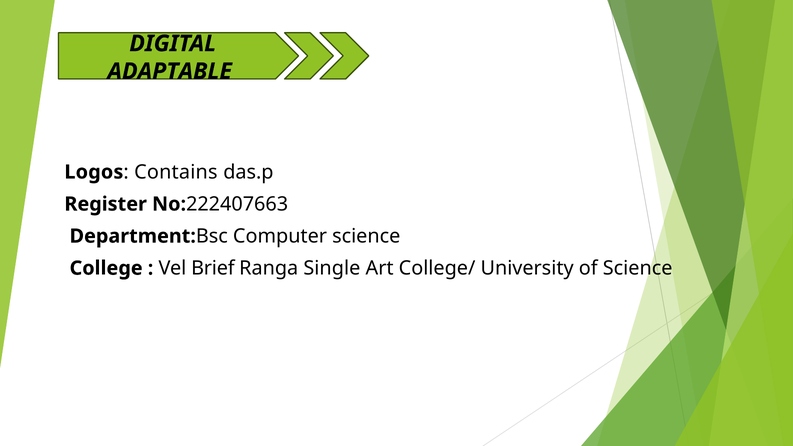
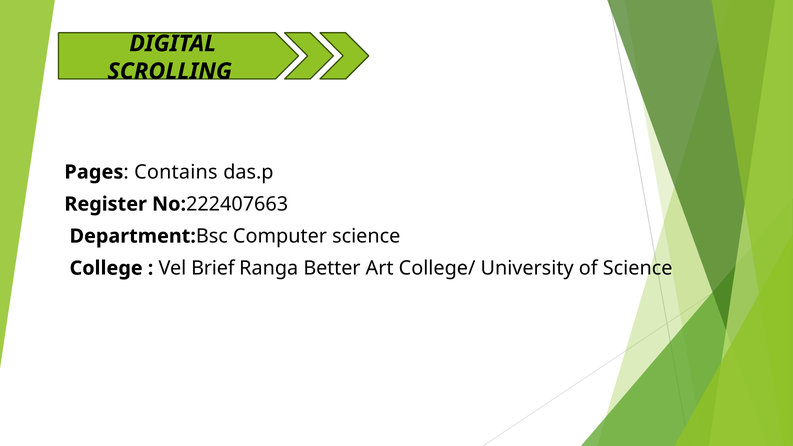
ADAPTABLE: ADAPTABLE -> SCROLLING (170, 71)
Logos: Logos -> Pages (94, 172)
Single: Single -> Better (332, 268)
